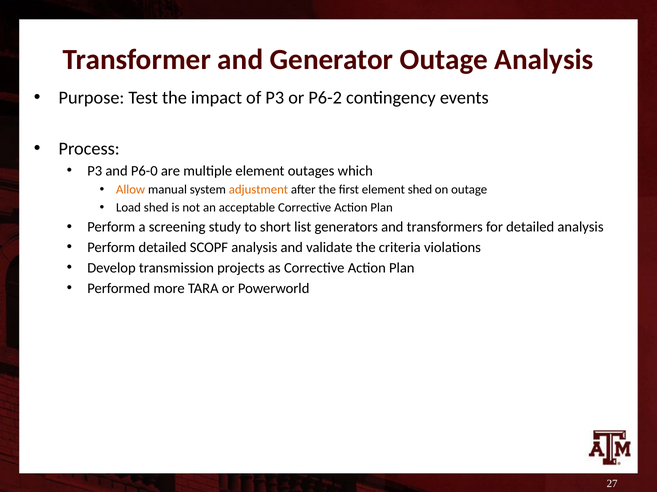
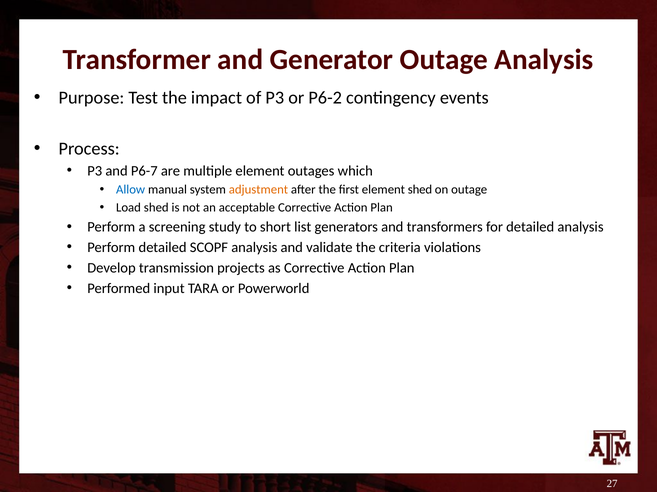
P6-0: P6-0 -> P6-7 (144, 171)
Allow colour: orange -> blue (131, 190)
more: more -> input (169, 289)
